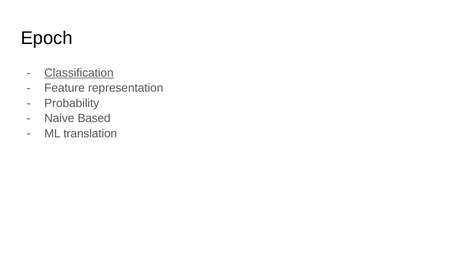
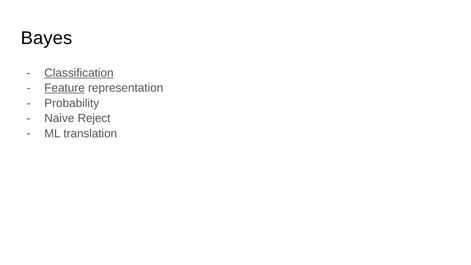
Epoch: Epoch -> Bayes (47, 38)
Feature underline: none -> present (65, 88)
Based: Based -> Reject (94, 118)
